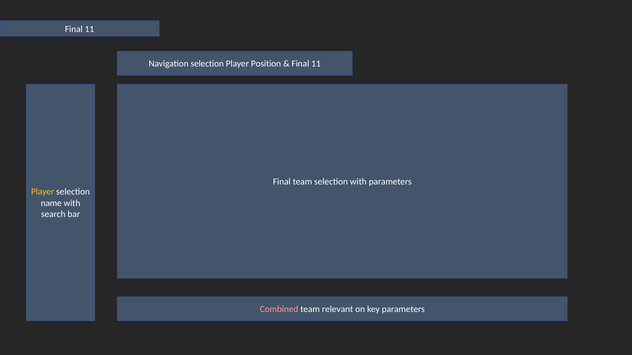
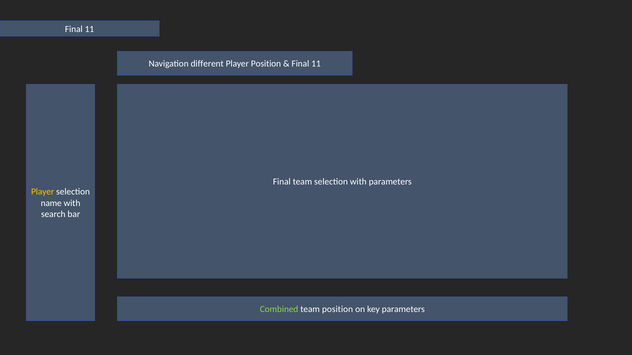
Navigation selection: selection -> different (207, 64)
Combined colour: pink -> light green (279, 310)
team relevant: relevant -> position (338, 310)
